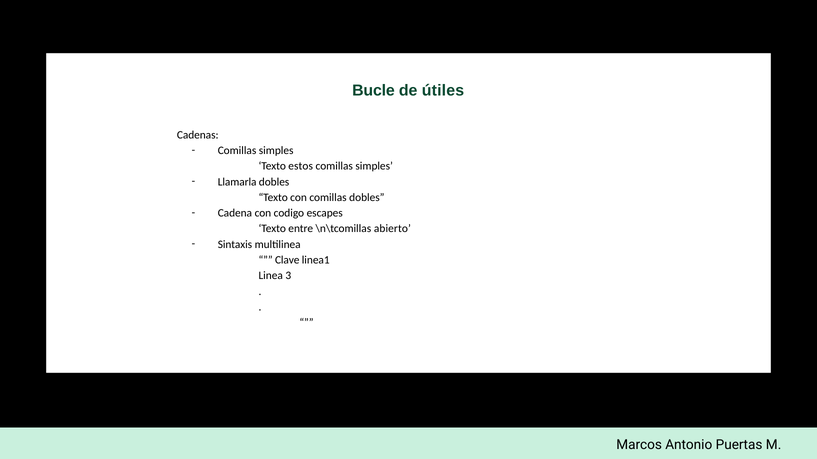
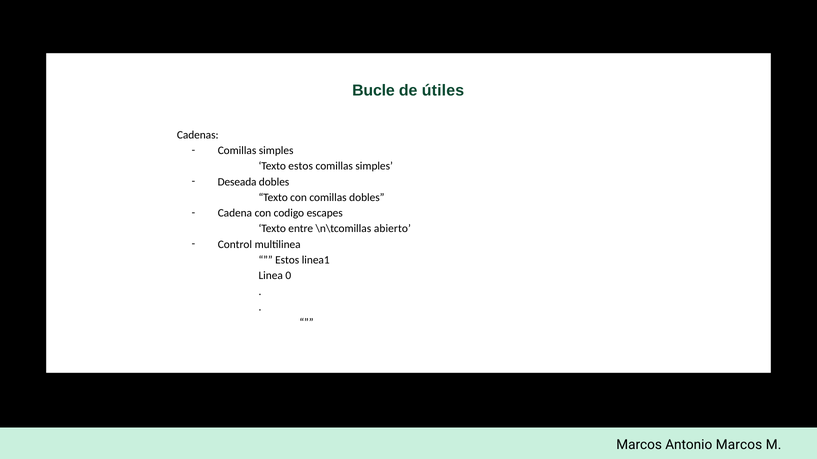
Llamarla: Llamarla -> Deseada (237, 182)
Sintaxis: Sintaxis -> Control (235, 245)
Clave: Clave -> Estos (287, 260)
3: 3 -> 0 (288, 276)
Antonio Puertas: Puertas -> Marcos (739, 445)
